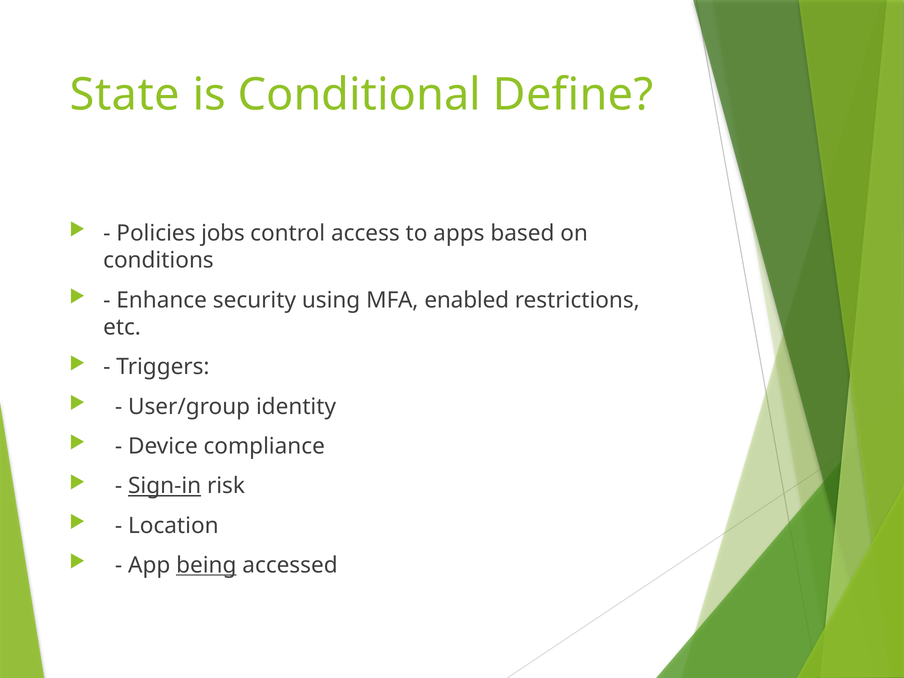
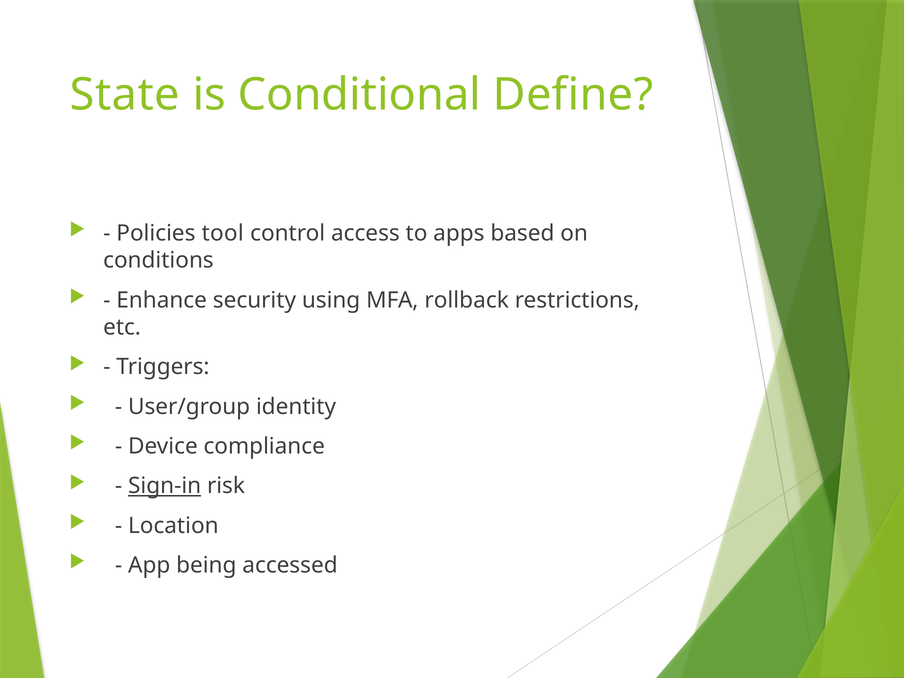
jobs: jobs -> tool (223, 233)
enabled: enabled -> rollback (467, 300)
being underline: present -> none (206, 565)
